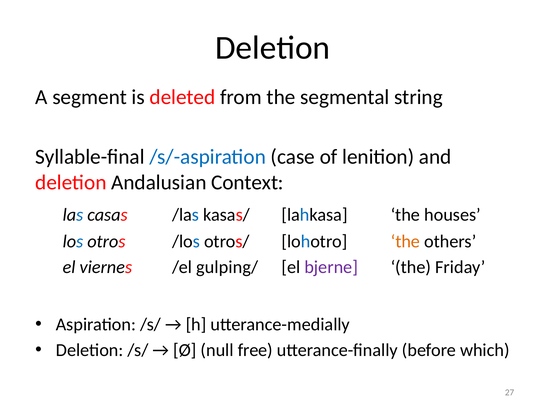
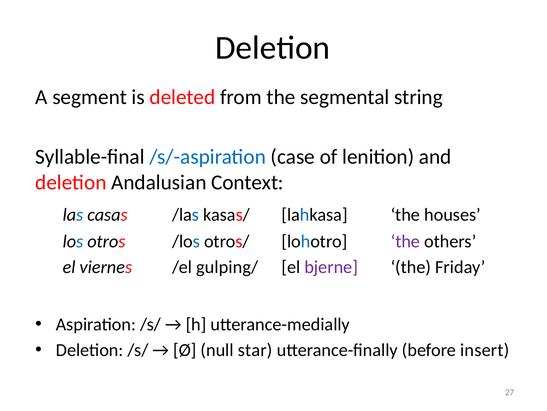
the colour: orange -> purple (405, 241)
free: free -> star (255, 349)
which: which -> insert (485, 349)
